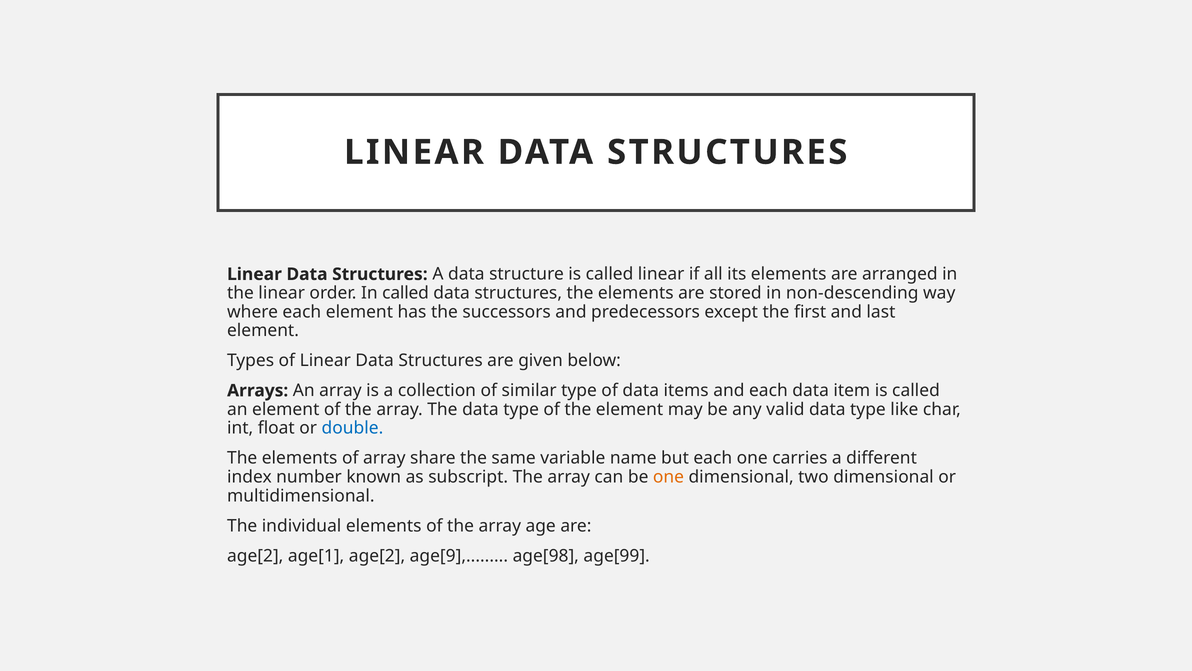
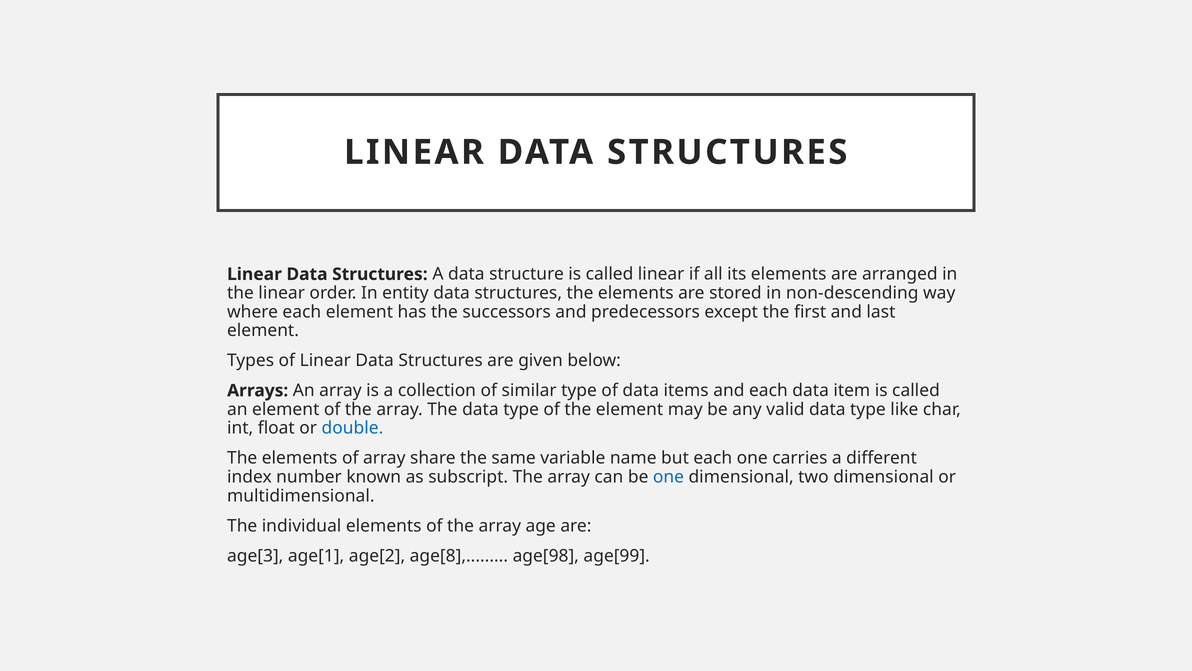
In called: called -> entity (405, 293)
one colour: orange -> blue (668, 477)
age[2: age[2 -> age[3 (255, 555)
age[9: age[9 -> age[8 (459, 555)
